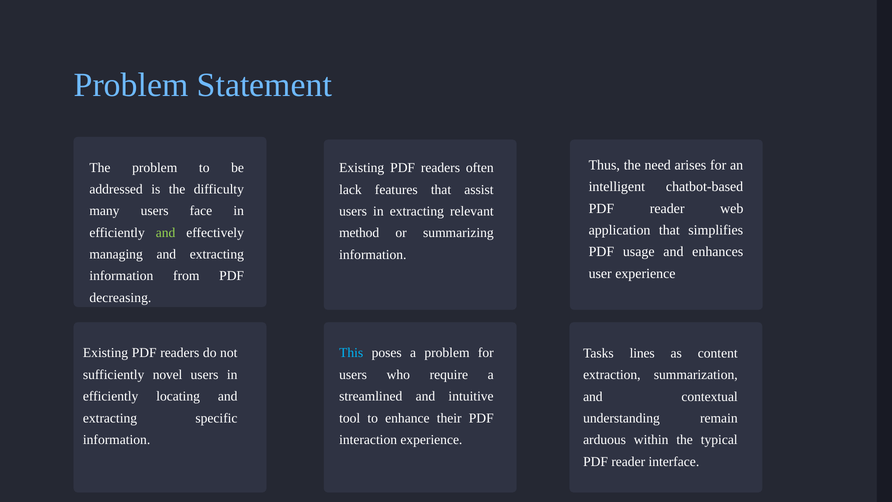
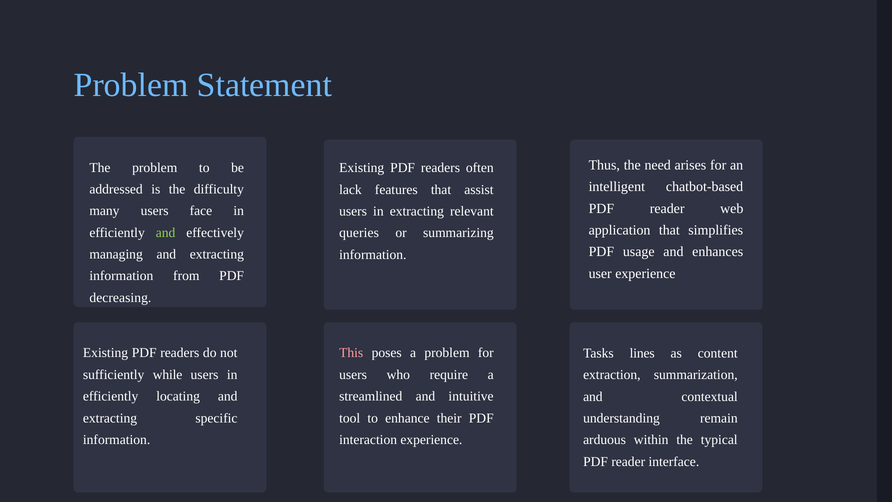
method: method -> queries (359, 233)
This colour: light blue -> pink (351, 353)
novel: novel -> while (168, 374)
